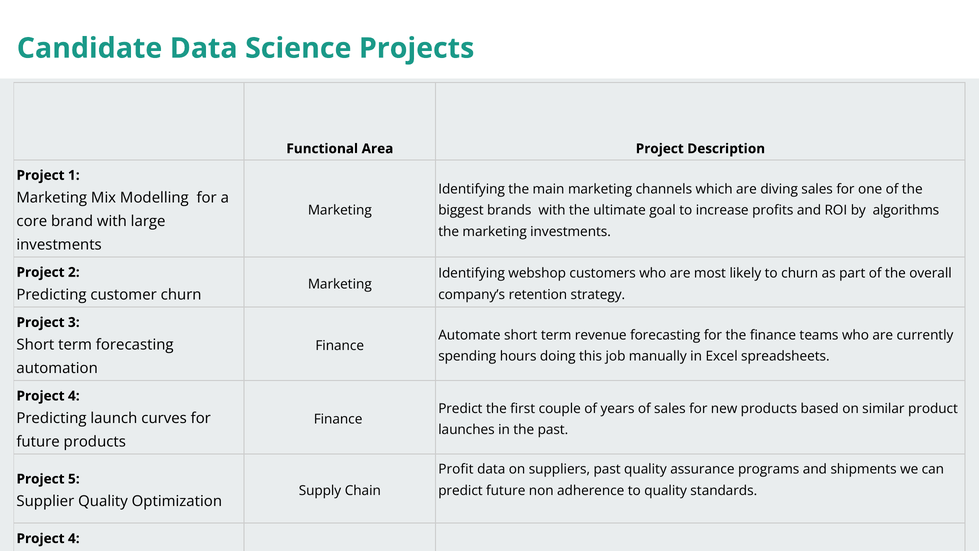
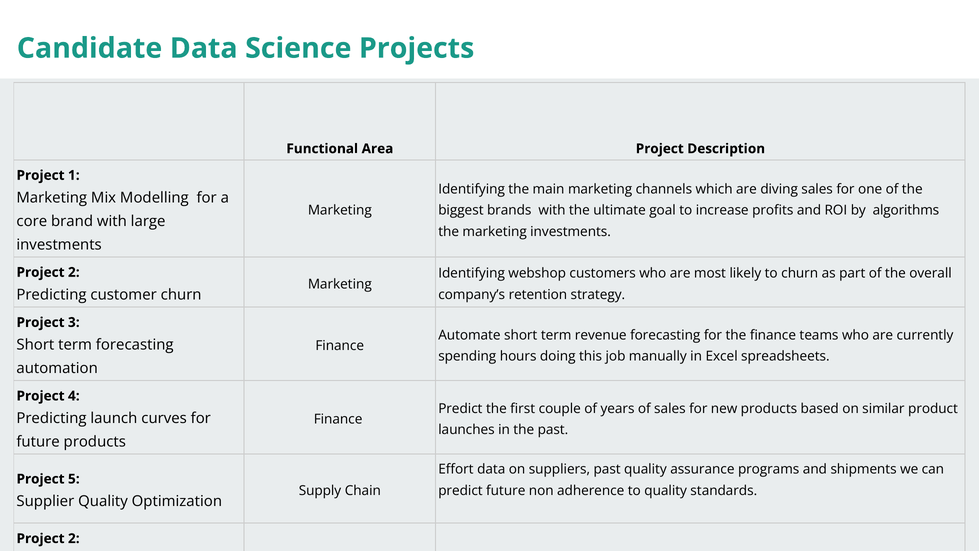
Profit: Profit -> Effort (456, 469)
4: 4 -> 2 (74, 538)
